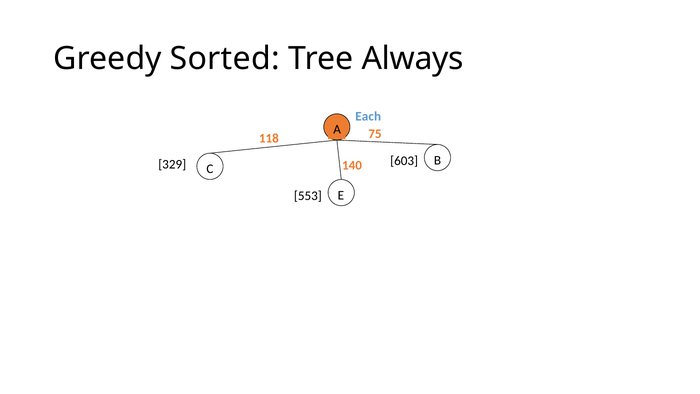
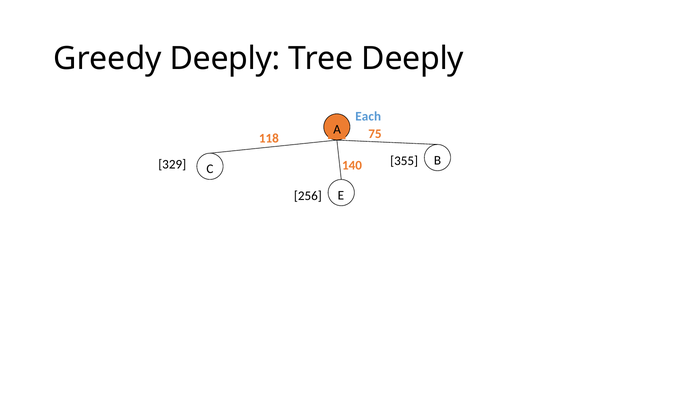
Greedy Sorted: Sorted -> Deeply (225, 59)
Tree Always: Always -> Deeply (413, 59)
603: 603 -> 355 (404, 161)
553: 553 -> 256 (308, 196)
